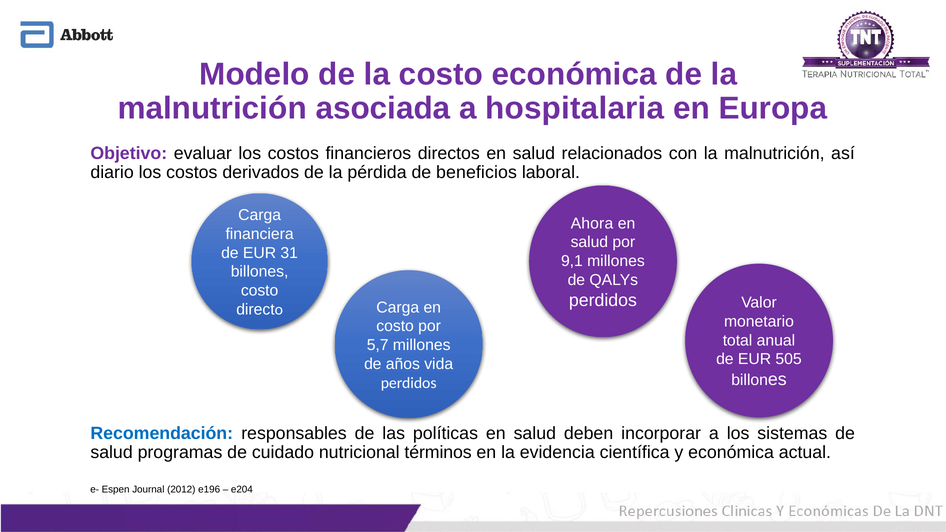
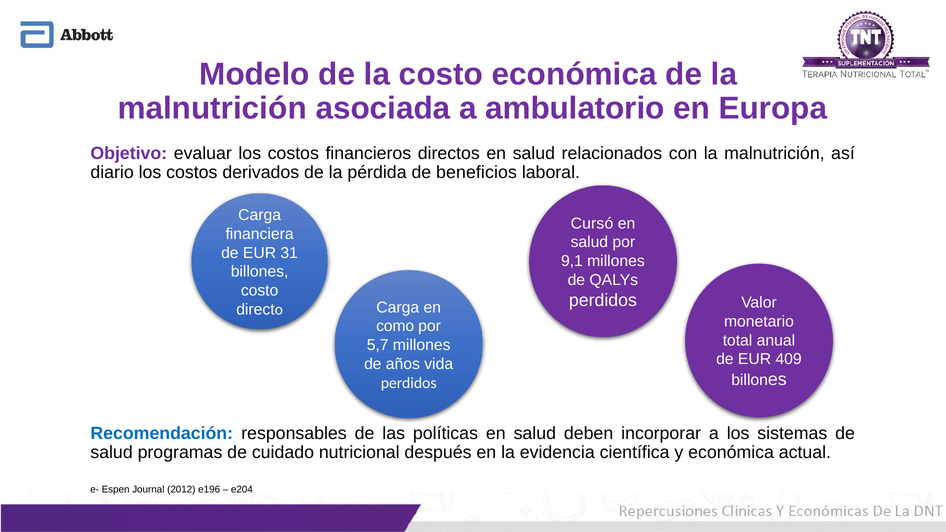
hospitalaria: hospitalaria -> ambulatorio (575, 108)
Ahora: Ahora -> Cursó (592, 223)
costo: costo -> como (395, 326)
505: 505 -> 409 (789, 359)
términos: términos -> después (438, 452)
